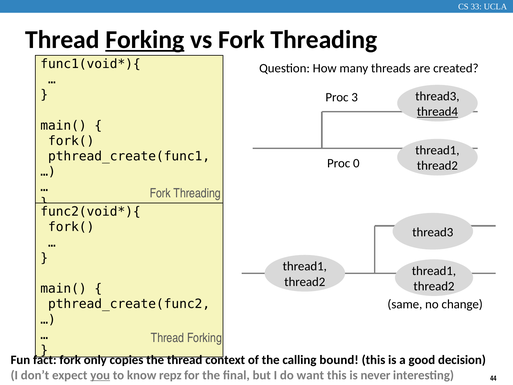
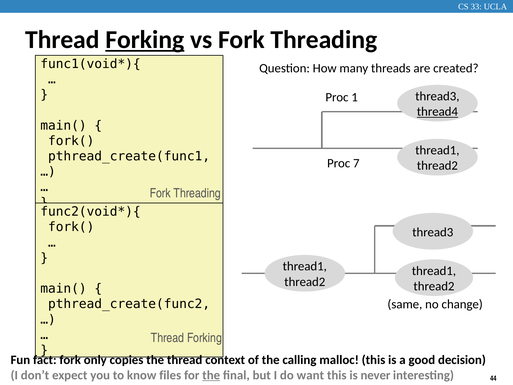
3: 3 -> 1 (355, 97)
0: 0 -> 7 (356, 163)
bound: bound -> malloc (339, 360)
you underline: present -> none (100, 375)
repz: repz -> files (170, 375)
the underline: none -> present (211, 375)
